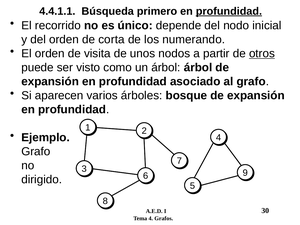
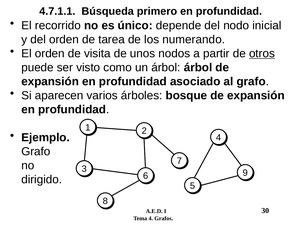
4.4.1.1: 4.4.1.1 -> 4.7.1.1 (57, 11)
profundidad underline: present -> none (229, 11)
corta: corta -> tarea (112, 39)
